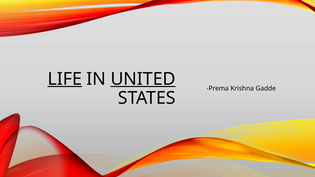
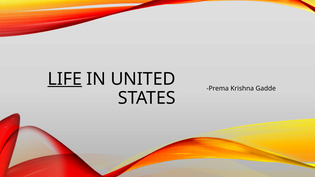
UNITED underline: present -> none (143, 79)
